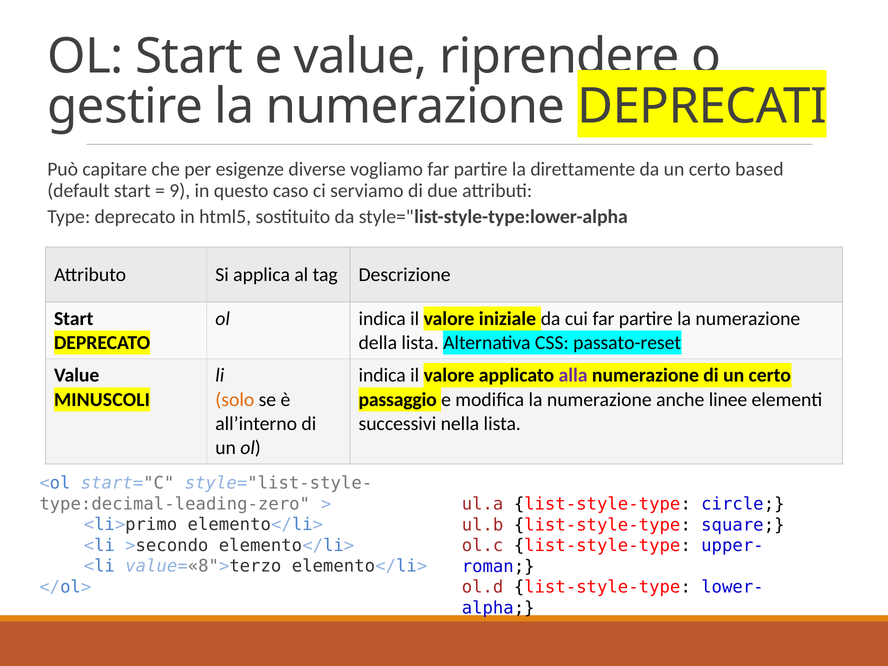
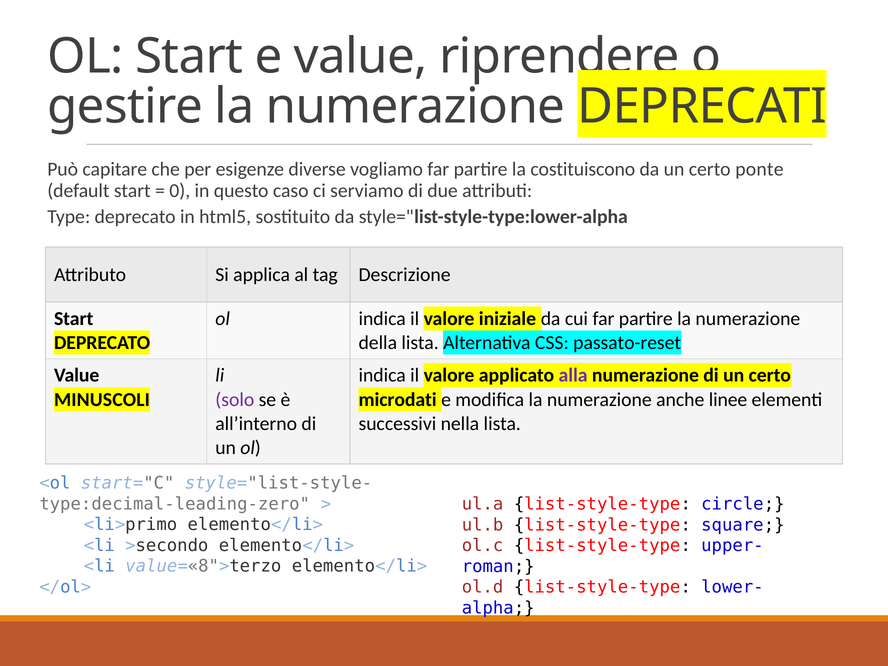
direttamente: direttamente -> costituiscono (583, 169)
based: based -> ponte (759, 169)
9: 9 -> 0 (180, 191)
solo colour: orange -> purple (235, 400)
passaggio: passaggio -> microdati (398, 400)
